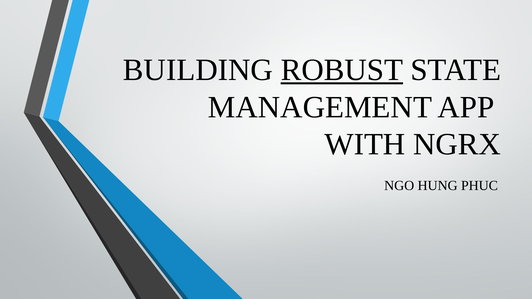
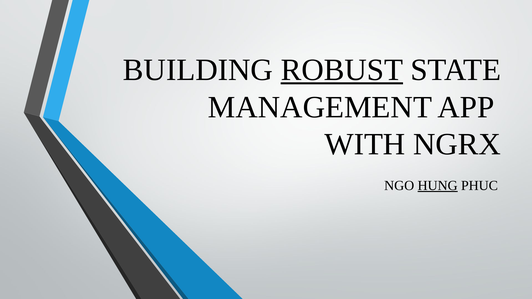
HUNG underline: none -> present (438, 186)
